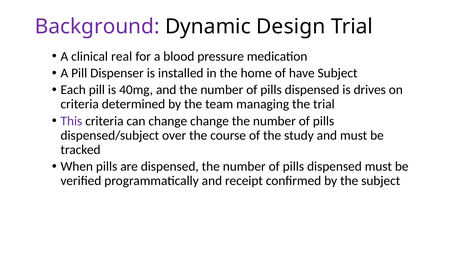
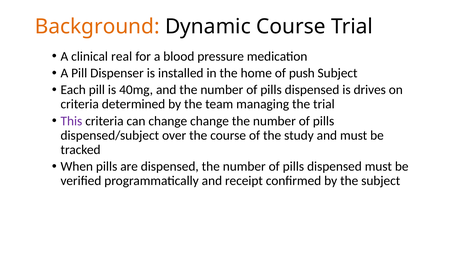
Background colour: purple -> orange (97, 27)
Dynamic Design: Design -> Course (291, 27)
have: have -> push (302, 73)
